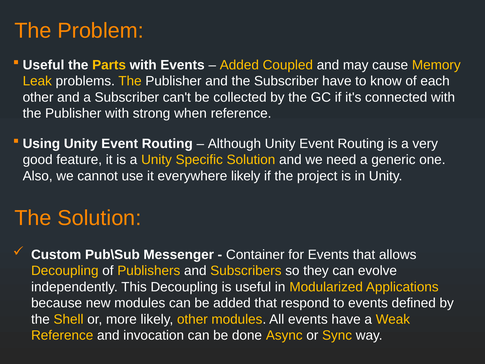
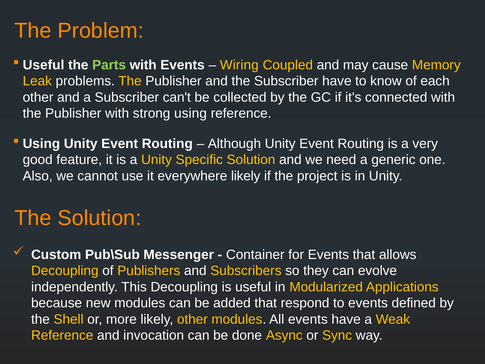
Parts colour: yellow -> light green (109, 65)
Added: Added -> Wiring (239, 65)
strong when: when -> using (191, 113)
